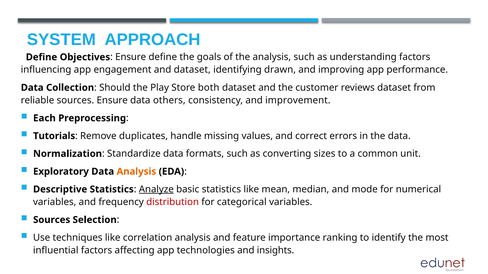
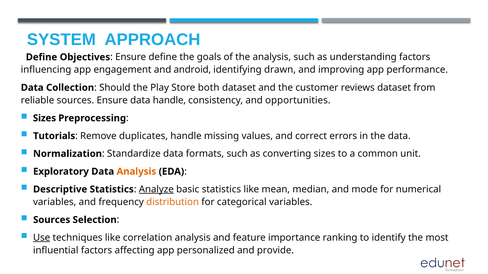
and dataset: dataset -> android (192, 70)
data others: others -> handle (169, 101)
improvement: improvement -> opportunities (298, 101)
Each: Each -> Sizes (44, 118)
distribution colour: red -> orange (173, 202)
Use underline: none -> present (42, 238)
technologies: technologies -> personalized (206, 251)
insights: insights -> provide (275, 251)
